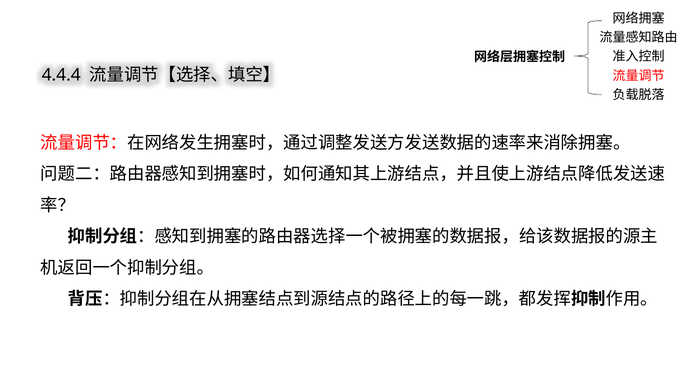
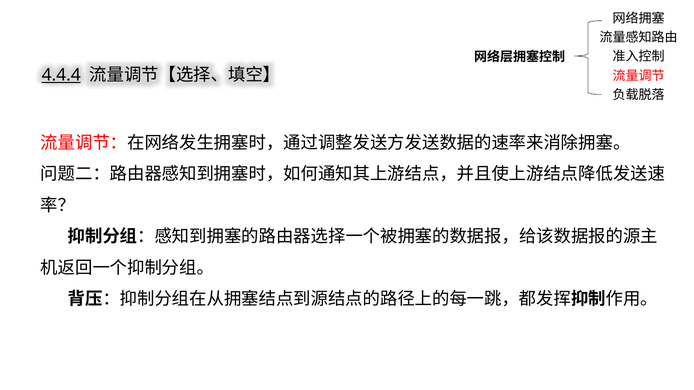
4.4.4 underline: none -> present (61, 75)
